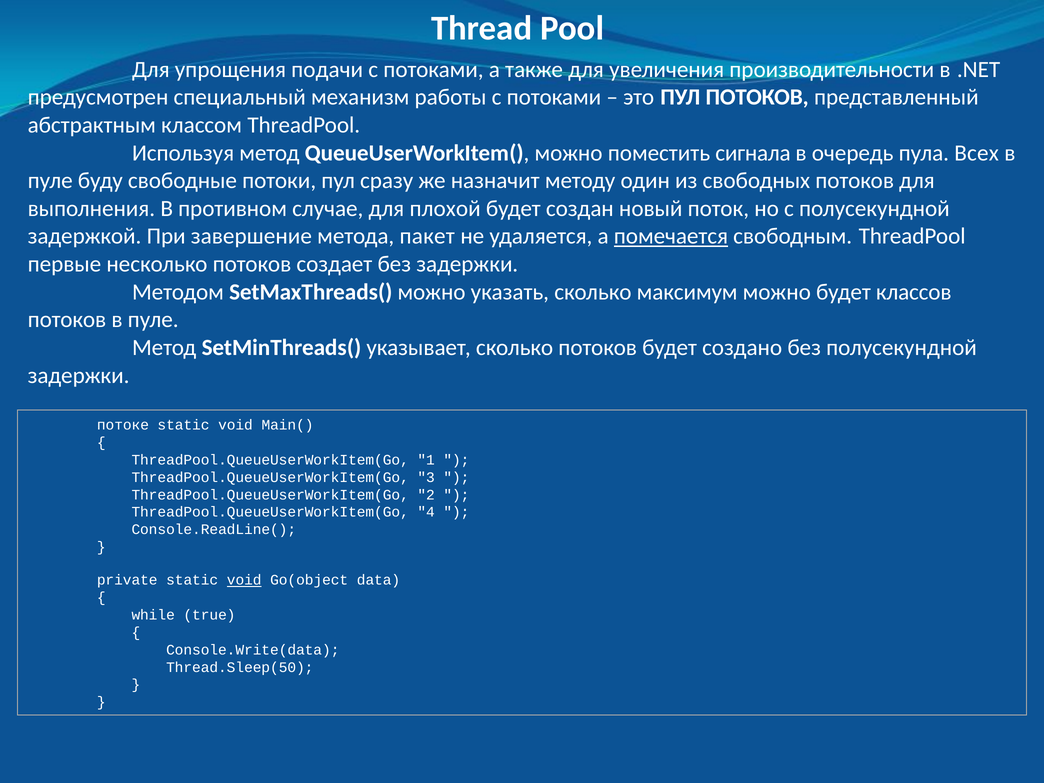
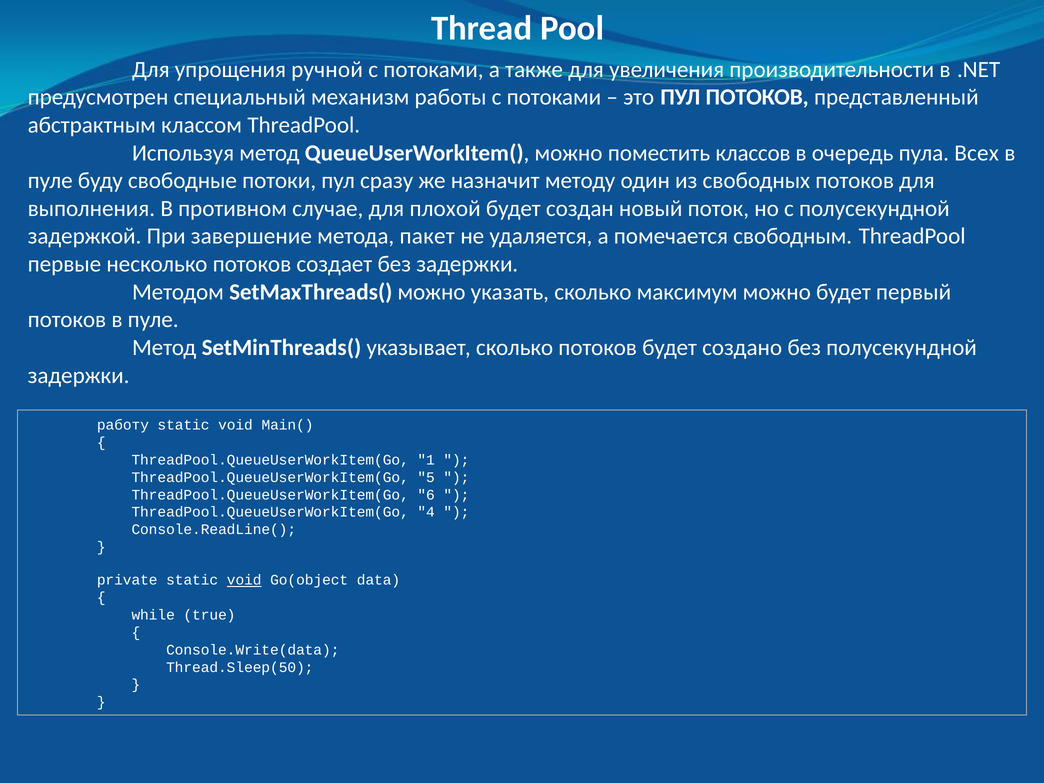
подачи: подачи -> ручной (327, 69)
сигнала: сигнала -> классов (753, 153)
помечается underline: present -> none (671, 236)
классов: классов -> первый (914, 292)
потоке: потоке -> работу (123, 425)
3: 3 -> 5 (426, 477)
2: 2 -> 6 (426, 495)
